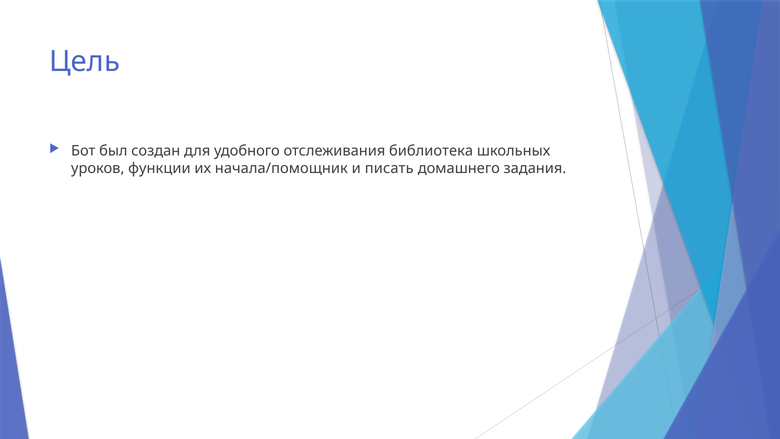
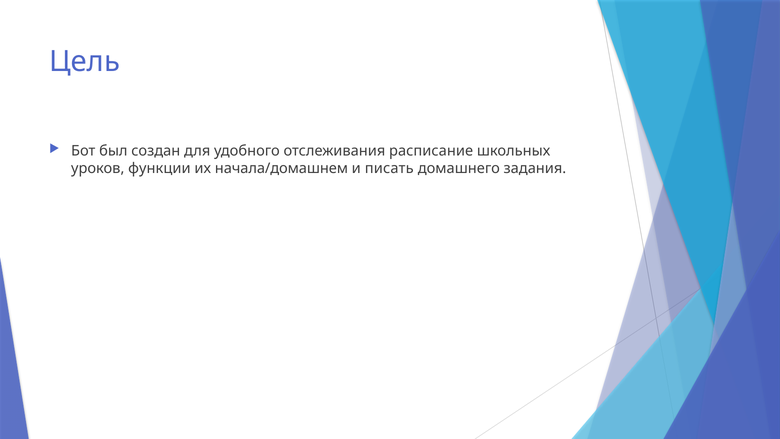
библиотека: библиотека -> расписание (431, 151)
начала/помощник: начала/помощник -> начала/домашнем (281, 169)
